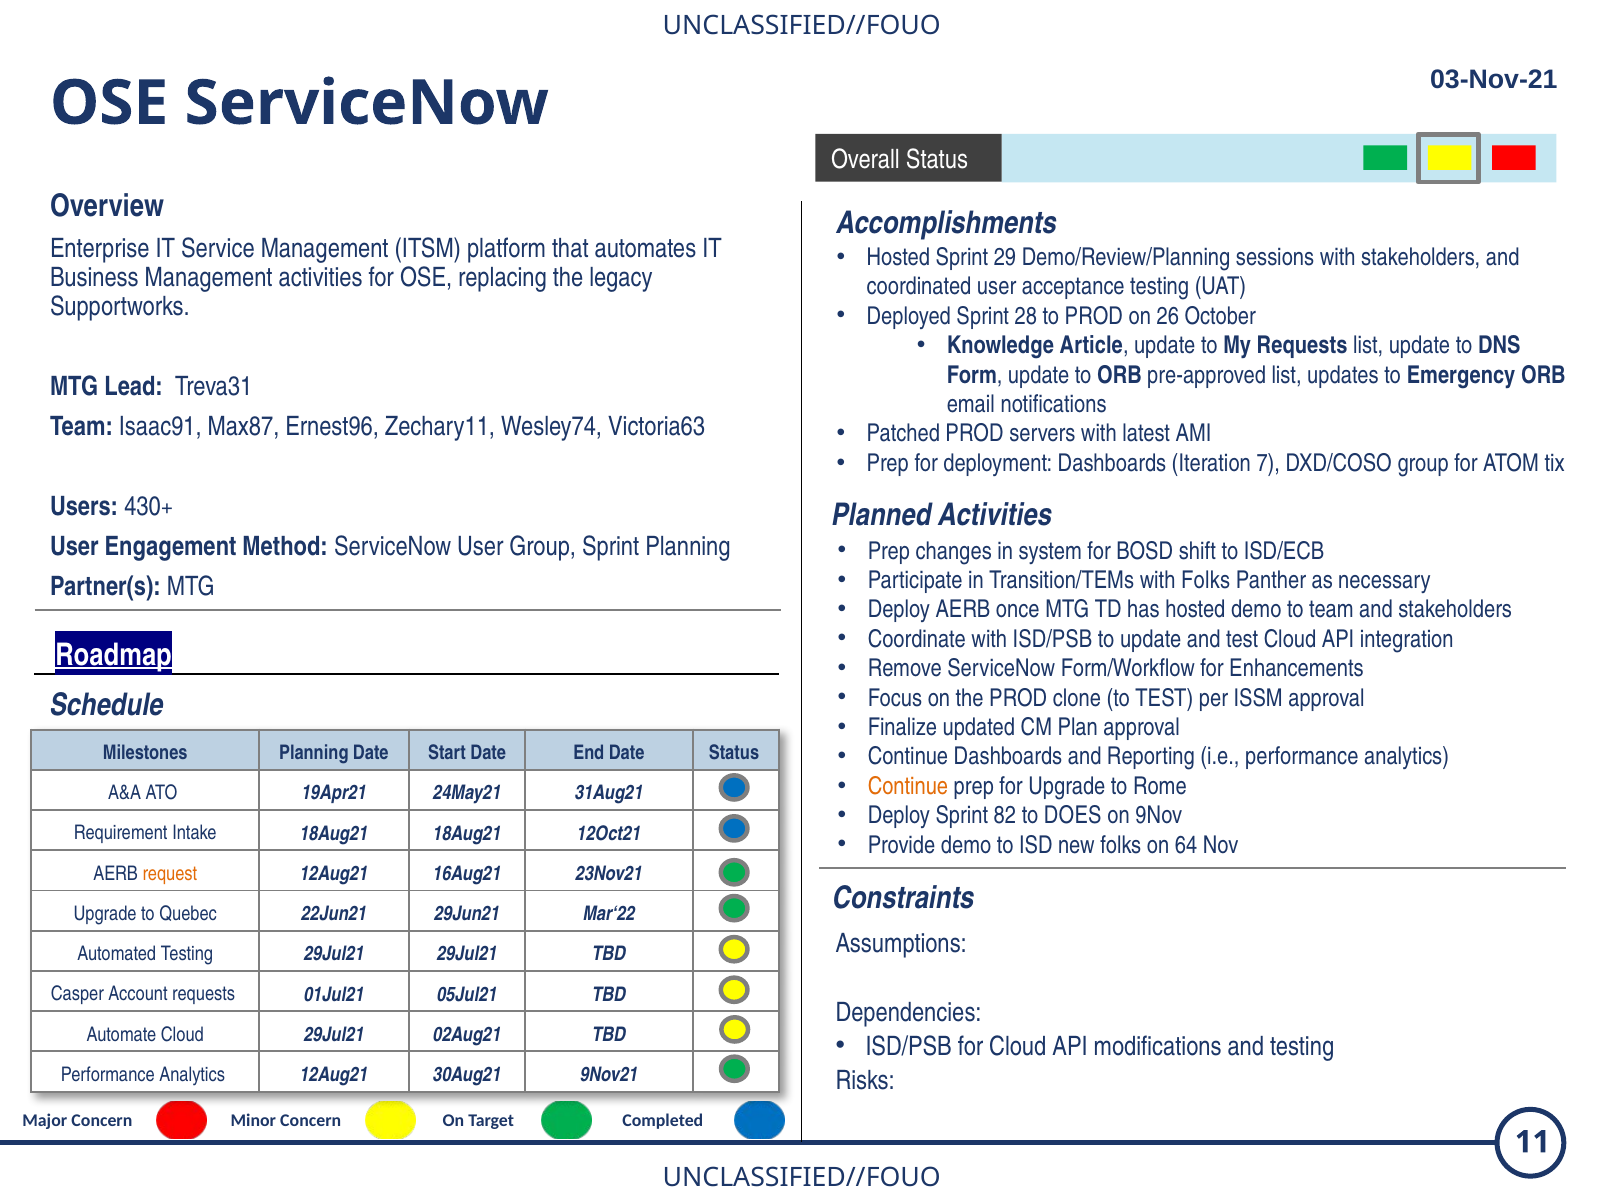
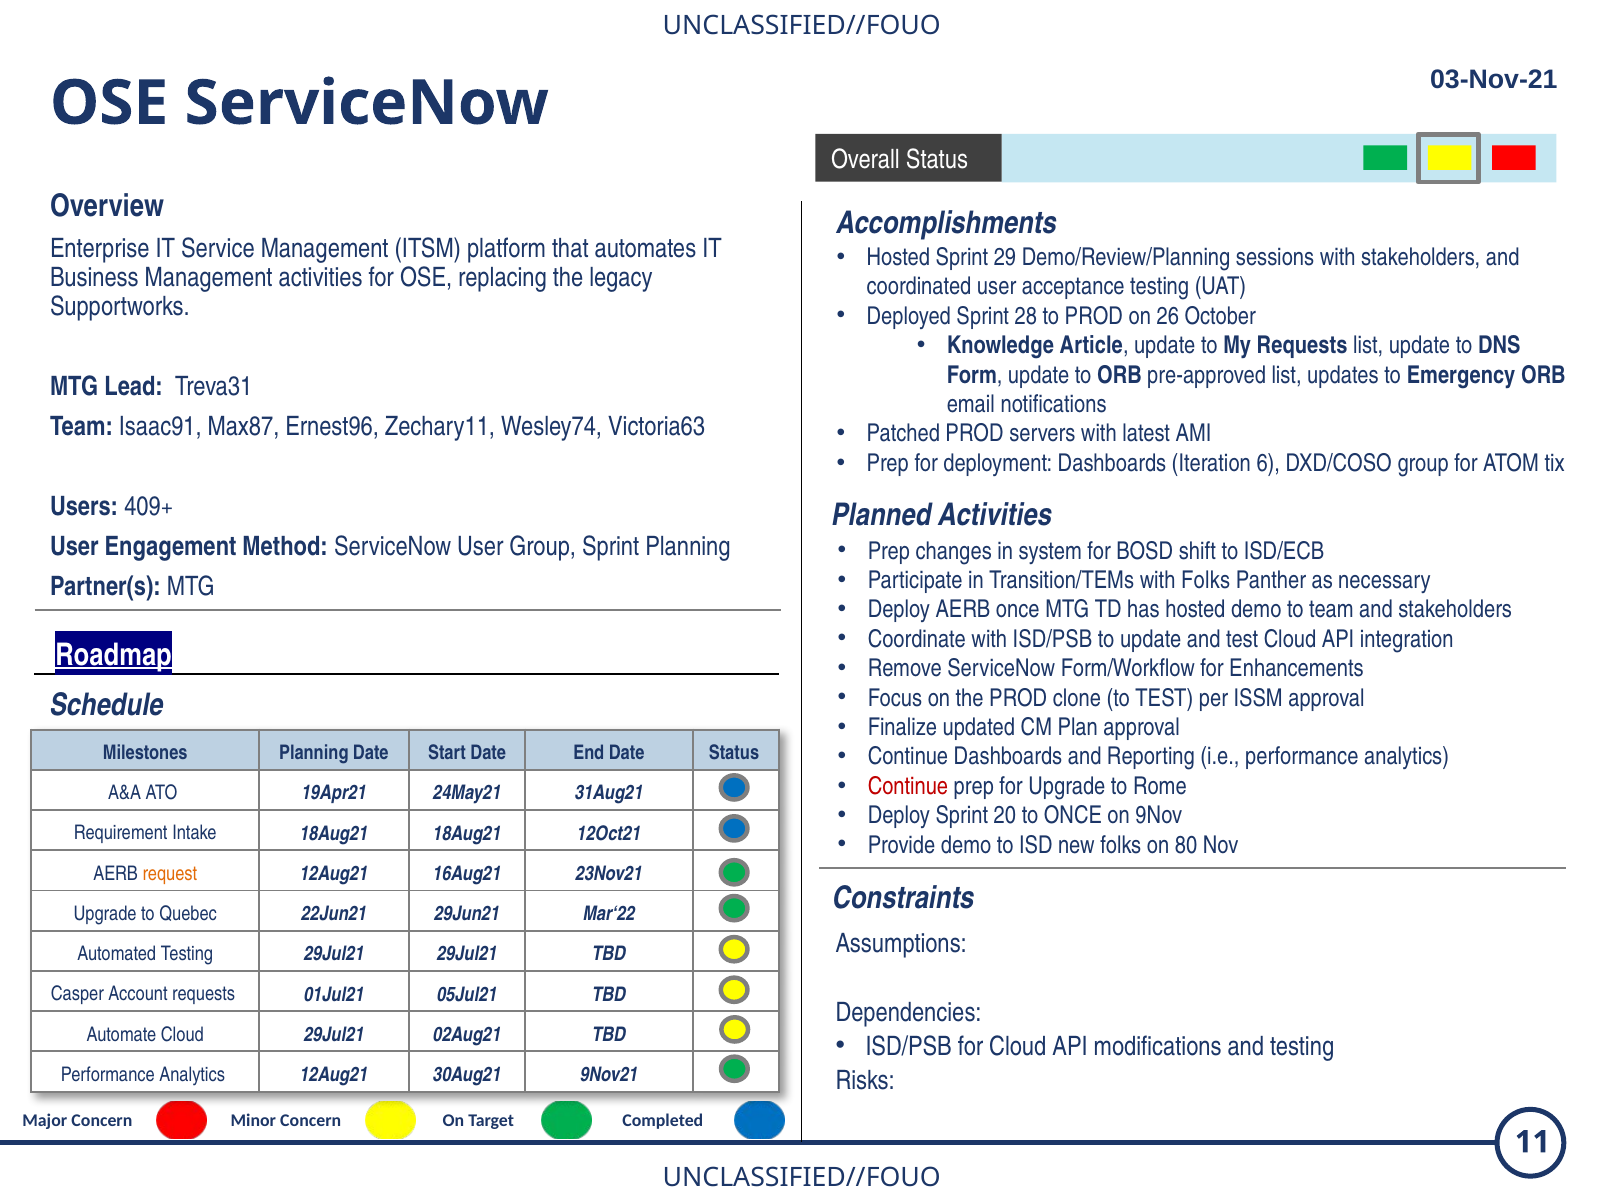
7: 7 -> 6 (1268, 463)
430+: 430+ -> 409+ (149, 507)
Continue colour: orange -> red (908, 786)
82: 82 -> 20 (1005, 816)
to DOES: DOES -> ONCE (1073, 816)
64: 64 -> 80 (1186, 845)
